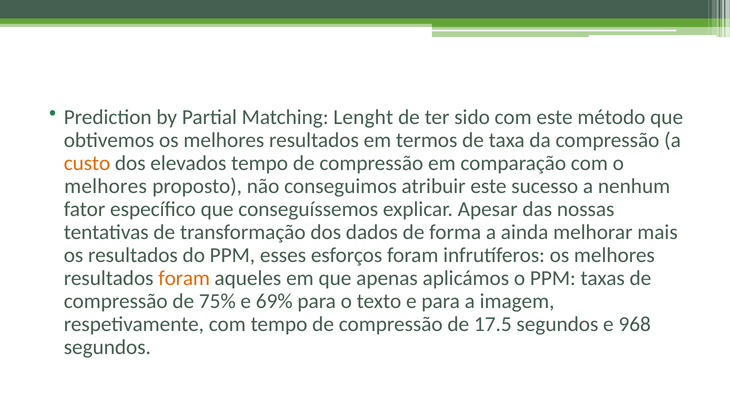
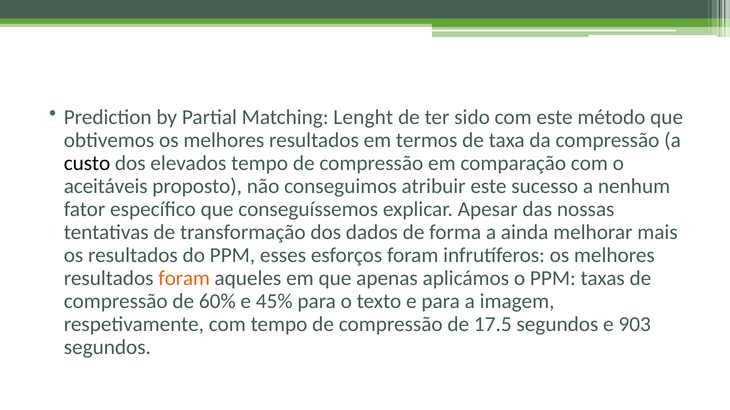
custo colour: orange -> black (87, 164)
melhores: melhores -> aceitáveis (106, 187)
75%: 75% -> 60% (217, 302)
69%: 69% -> 45% (274, 302)
968: 968 -> 903 (635, 325)
